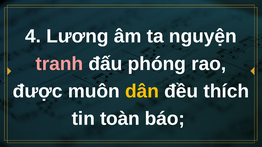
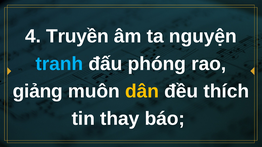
Lương: Lương -> Truyền (77, 36)
tranh colour: pink -> light blue (59, 64)
được: được -> giảng (38, 91)
toàn: toàn -> thay (120, 119)
